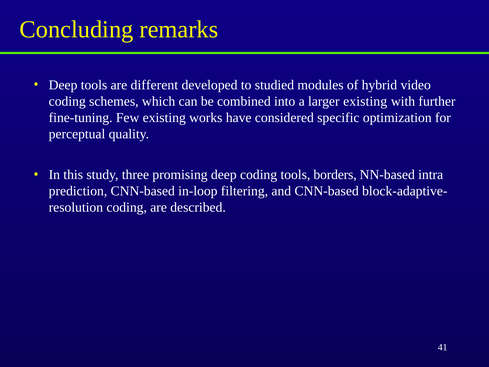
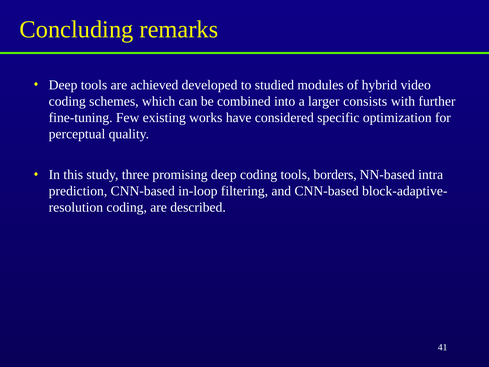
different: different -> achieved (154, 85)
larger existing: existing -> consists (365, 101)
